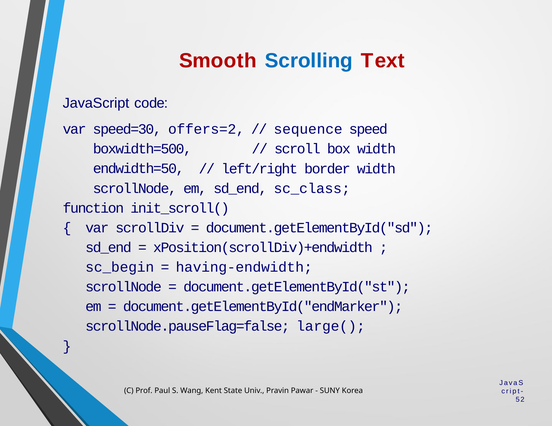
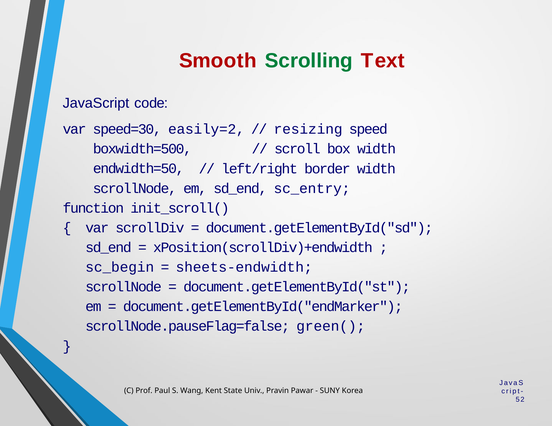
Scrolling colour: blue -> green (309, 61)
offers=2: offers=2 -> easily=2 (206, 129)
sequence: sequence -> resizing (308, 129)
sc_class: sc_class -> sc_entry (312, 189)
having-endwidth: having-endwidth -> sheets-endwidth (244, 267)
large(: large( -> green( (331, 327)
